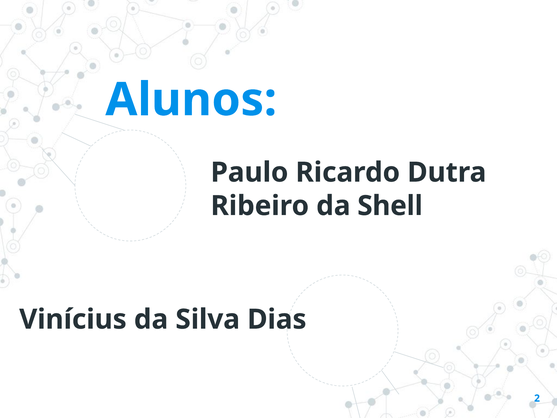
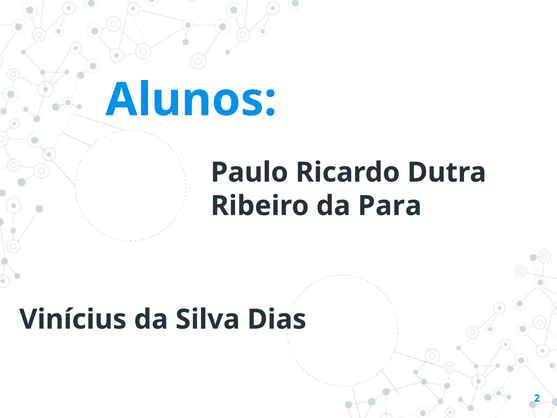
Shell: Shell -> Para (390, 206)
